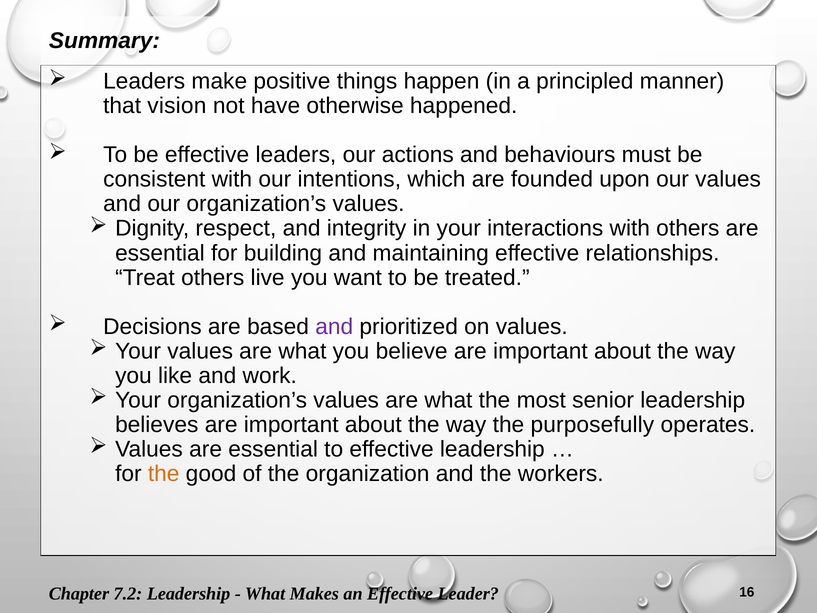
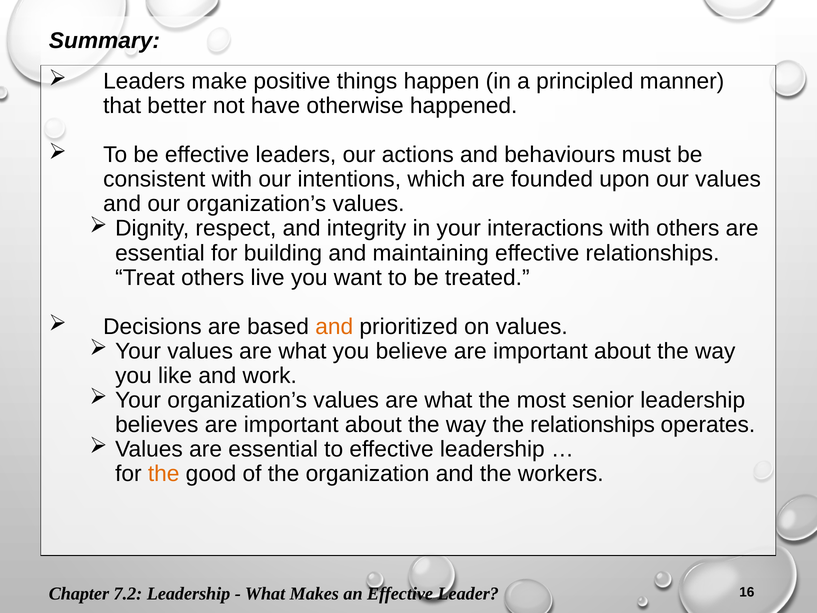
vision: vision -> better (177, 106)
and colour: purple -> orange (334, 326)
the purposefully: purposefully -> relationships (593, 424)
